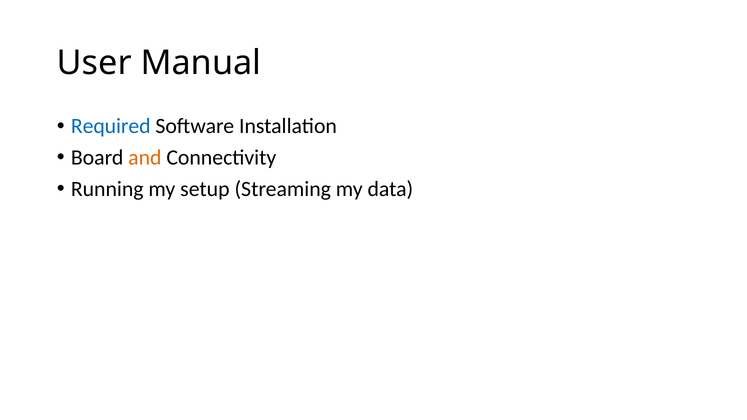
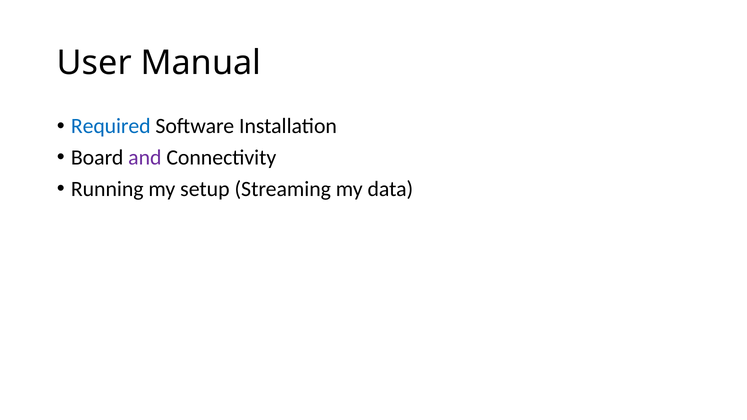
and colour: orange -> purple (145, 158)
